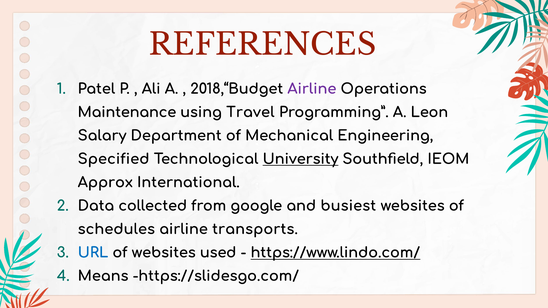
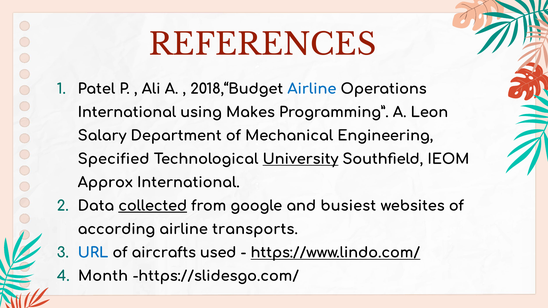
Airline colour: purple -> blue (312, 89)
Maintenance: Maintenance -> International (127, 112)
Travel: Travel -> Makes (250, 112)
collected underline: none -> present (153, 206)
schedules: schedules -> according (116, 229)
of websites: websites -> aircrafts (164, 253)
Means: Means -> Month (103, 276)
